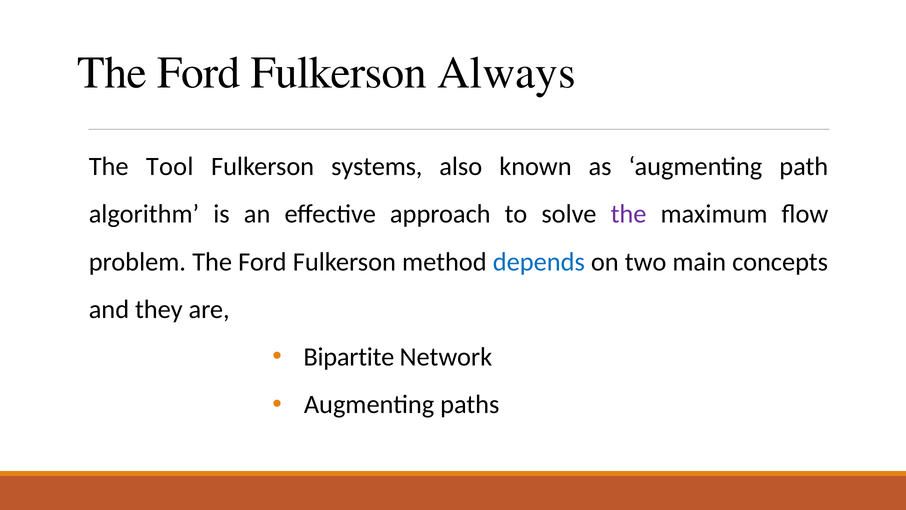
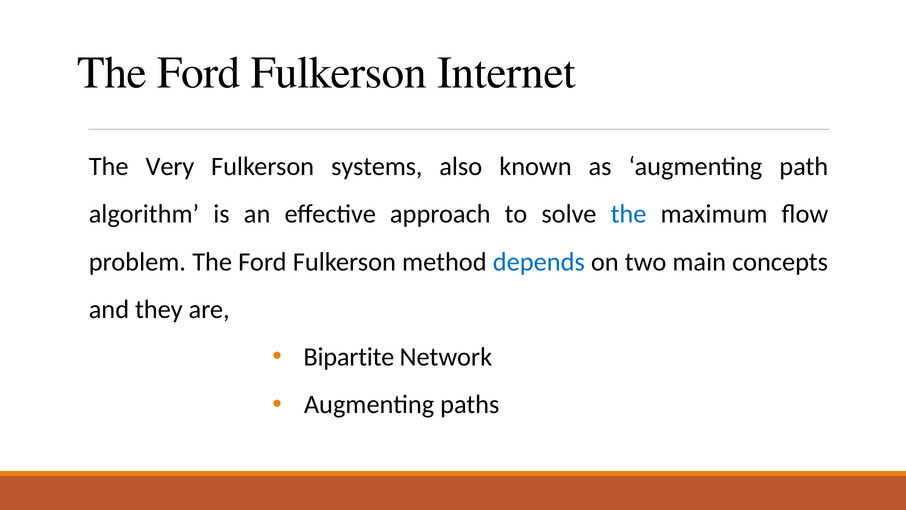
Always: Always -> Internet (507, 73)
Tool: Tool -> Very (170, 167)
the colour: purple -> blue (629, 214)
